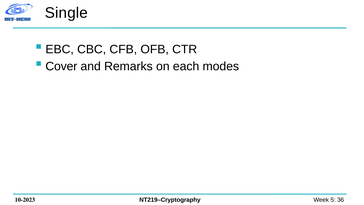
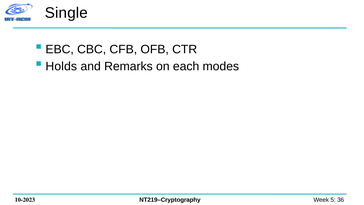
Cover: Cover -> Holds (61, 66)
